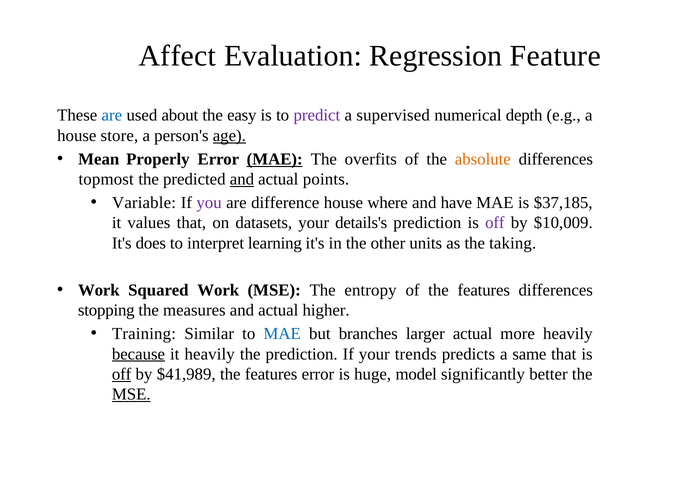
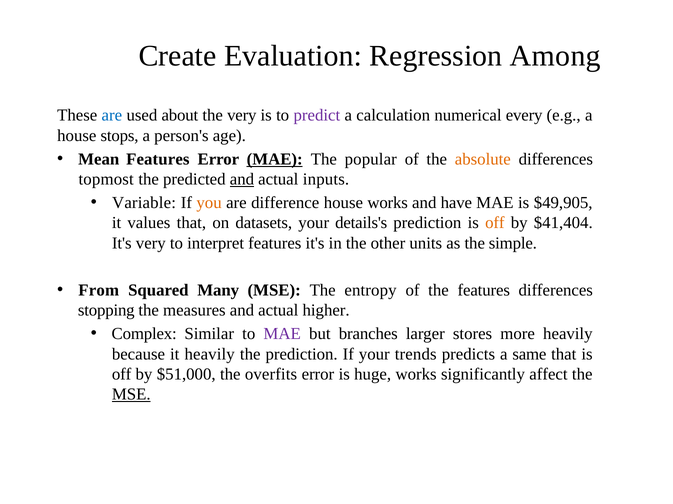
Affect: Affect -> Create (178, 56)
Feature: Feature -> Among (555, 56)
the easy: easy -> very (242, 116)
supervised: supervised -> calculation (393, 116)
depth: depth -> every (524, 116)
store: store -> stops (120, 136)
age underline: present -> none (229, 136)
Mean Properly: Properly -> Features (158, 159)
overfits: overfits -> popular (371, 159)
points: points -> inputs (326, 180)
you colour: purple -> orange (209, 203)
house where: where -> works (388, 203)
$37,185: $37,185 -> $49,905 (563, 203)
off colour: purple -> orange (495, 223)
$10,009: $10,009 -> $41,404 (563, 223)
It's does: does -> very (151, 243)
interpret learning: learning -> features (275, 243)
taking: taking -> simple (513, 243)
Work: Work -> From (99, 291)
Squared Work: Work -> Many (218, 291)
Training: Training -> Complex (144, 334)
MAE colour: blue -> purple (282, 334)
larger actual: actual -> stores (473, 334)
because underline: present -> none (138, 355)
off underline: present -> none (122, 375)
$41,989: $41,989 -> $51,000 (186, 375)
features: features -> overfits (271, 375)
huge model: model -> works (416, 375)
better: better -> affect (548, 375)
